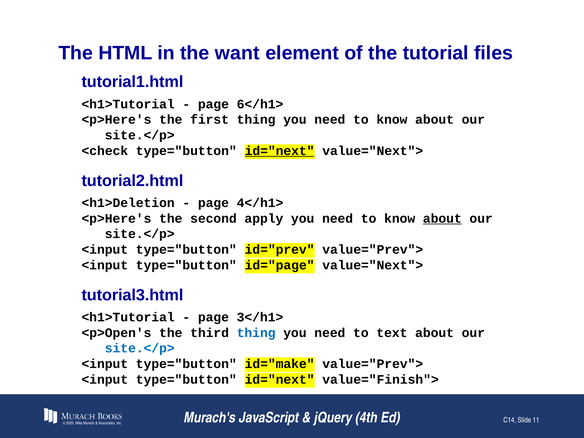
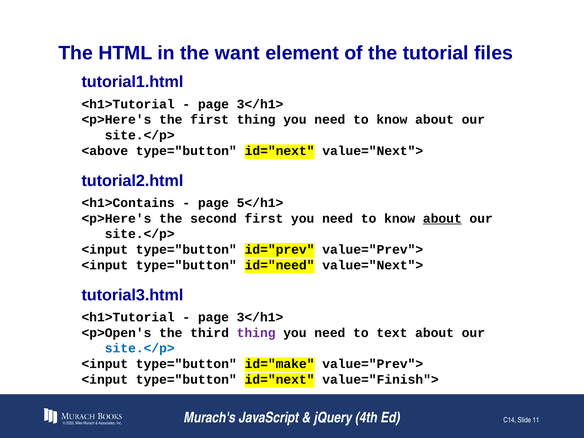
6</h1>: 6</h1> -> 3</h1> (260, 104)
<check: <check -> <above (105, 151)
id="next underline: present -> none (280, 151)
<h1>Deletion: <h1>Deletion -> <h1>Contains (128, 203)
4</h1>: 4</h1> -> 5</h1> (260, 203)
second apply: apply -> first (264, 218)
id="page: id="page -> id="need (280, 265)
thing colour: blue -> purple (256, 333)
